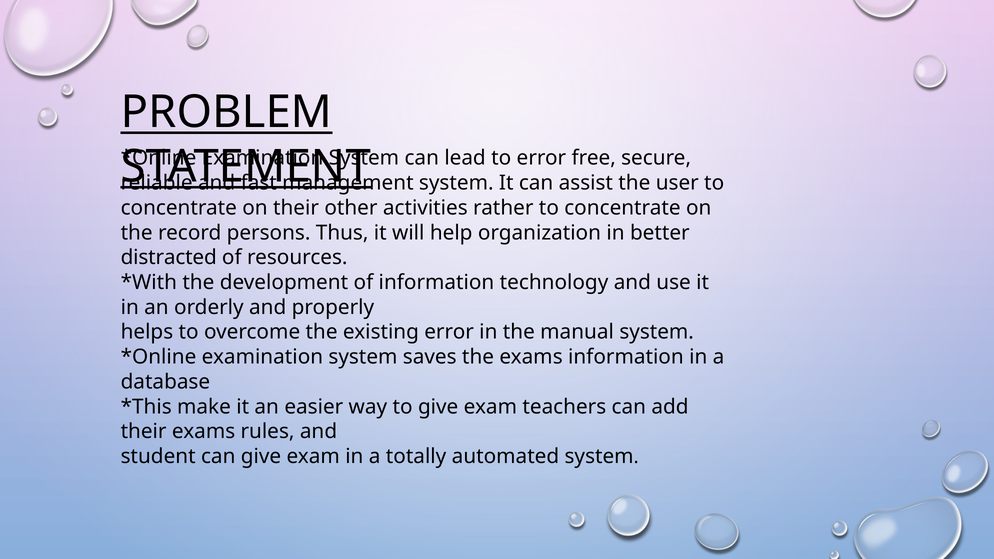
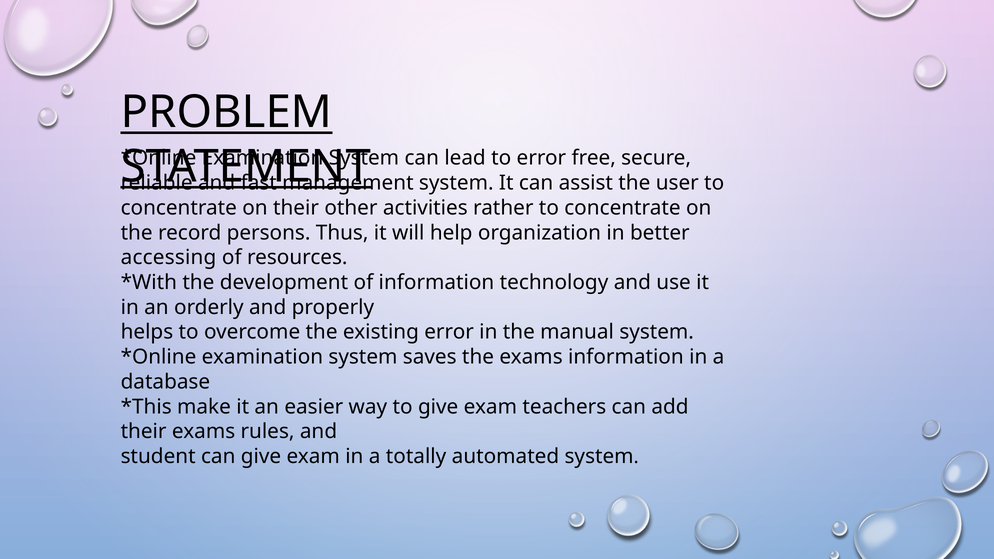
distracted: distracted -> accessing (169, 258)
